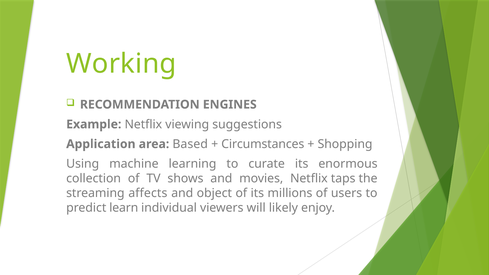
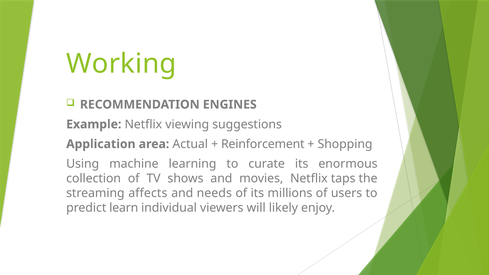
Based: Based -> Actual (190, 144)
Circumstances: Circumstances -> Reinforcement (263, 144)
object: object -> needs (214, 193)
